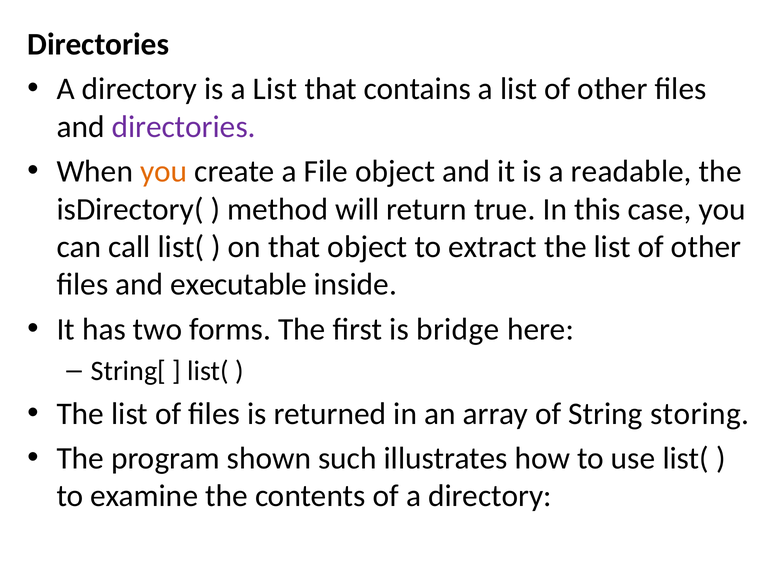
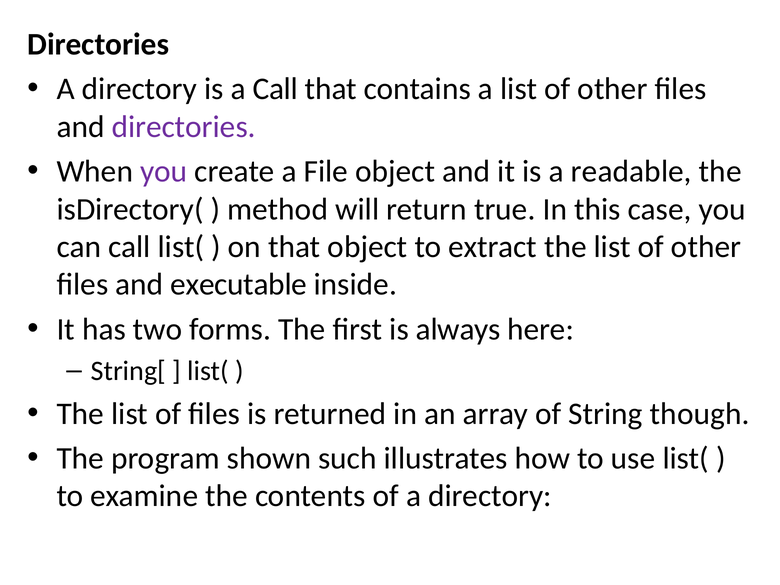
is a List: List -> Call (275, 89)
you colour: orange -> purple (164, 171)
bridge: bridge -> always (458, 329)
storing: storing -> though (700, 414)
